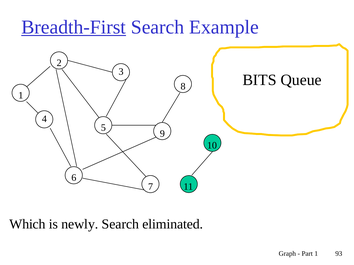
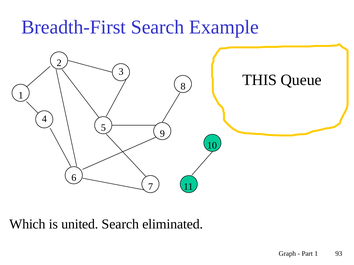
Breadth-First underline: present -> none (74, 27)
BITS: BITS -> THIS (260, 80)
newly: newly -> united (80, 225)
